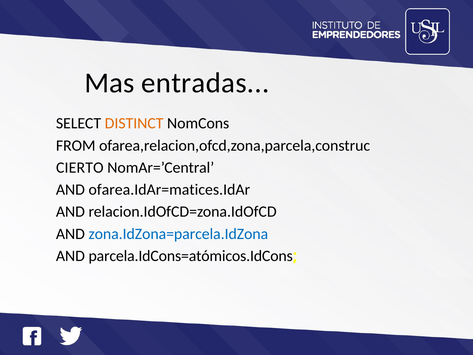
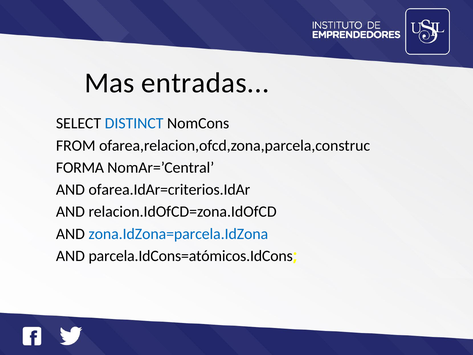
DISTINCT colour: orange -> blue (134, 123)
CIERTO: CIERTO -> FORMA (80, 167)
ofarea.IdAr=matices.IdAr: ofarea.IdAr=matices.IdAr -> ofarea.IdAr=criterios.IdAr (169, 190)
